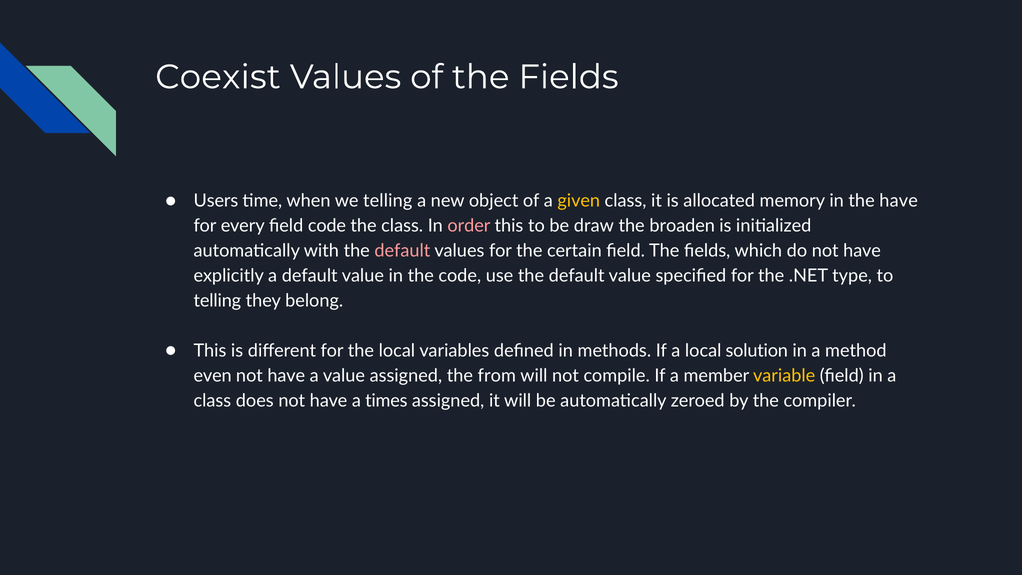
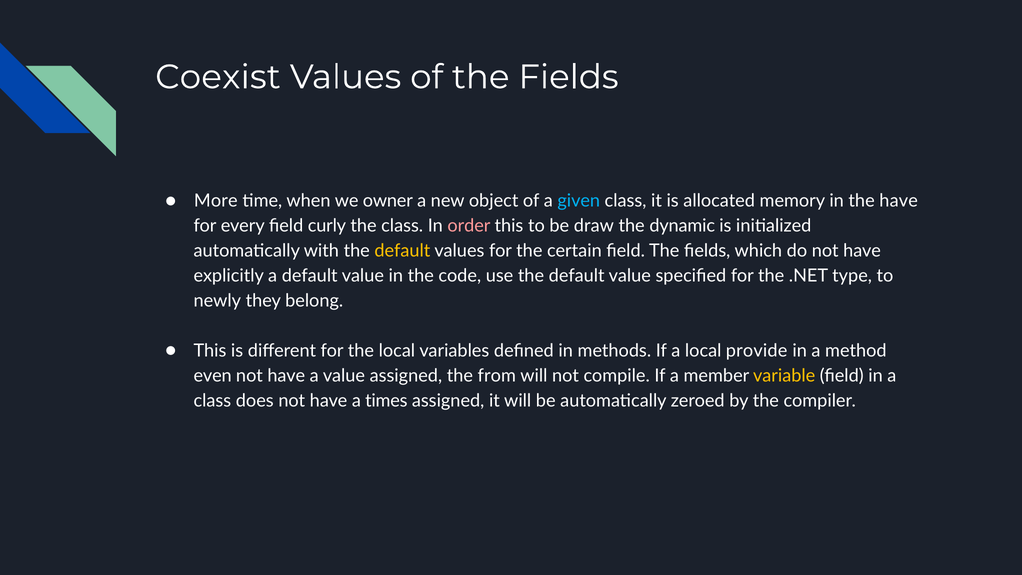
Users: Users -> More (216, 201)
we telling: telling -> owner (388, 201)
given colour: yellow -> light blue (579, 201)
field code: code -> curly (327, 226)
broaden: broaden -> dynamic (682, 226)
default colour: pink -> yellow (402, 251)
telling: telling -> newly (217, 301)
solution: solution -> provide (757, 351)
